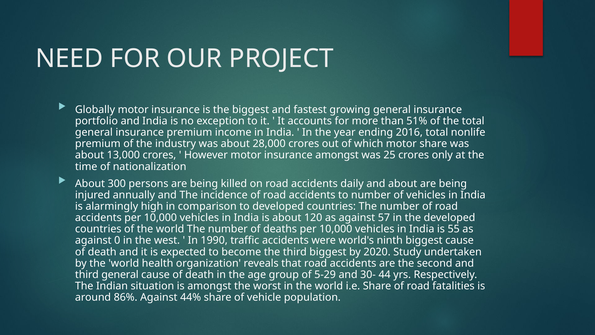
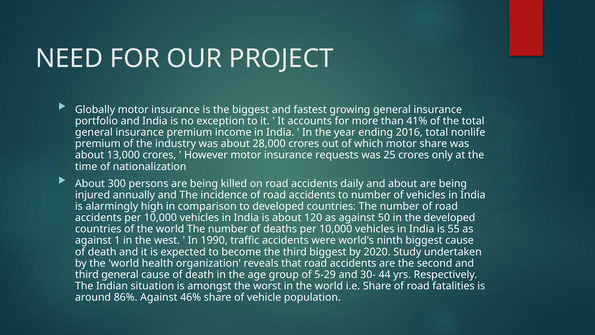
51%: 51% -> 41% (417, 121)
insurance amongst: amongst -> requests (337, 155)
57: 57 -> 50 (384, 218)
0: 0 -> 1 (117, 240)
44%: 44% -> 46% (191, 297)
